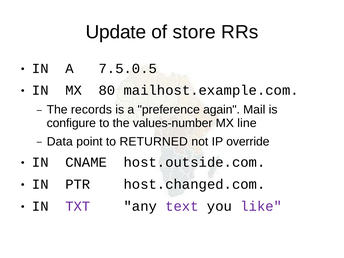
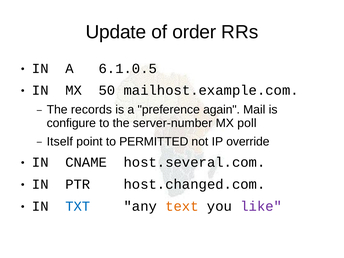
store: store -> order (194, 32)
7.5.0.5: 7.5.0.5 -> 6.1.0.5 (128, 68)
80: 80 -> 50 (107, 90)
values-number: values-number -> server-number (173, 123)
line: line -> poll (247, 123)
Data: Data -> Itself (60, 142)
RETURNED: RETURNED -> PERMITTED (154, 142)
host.outside.com: host.outside.com -> host.several.com (194, 162)
TXT colour: purple -> blue (78, 206)
text colour: purple -> orange (182, 206)
